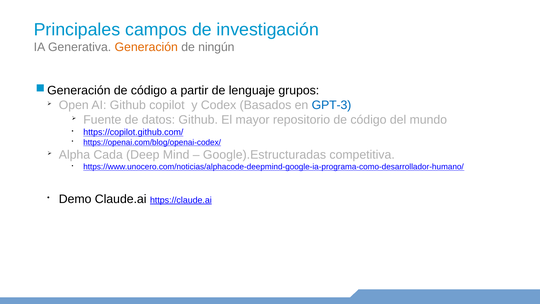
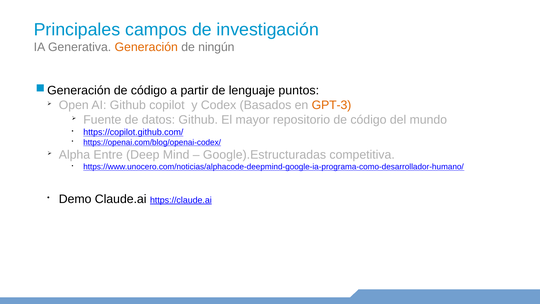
grupos: grupos -> puntos (299, 90)
GPT-3 colour: blue -> orange (332, 105)
Cada: Cada -> Entre (108, 155)
